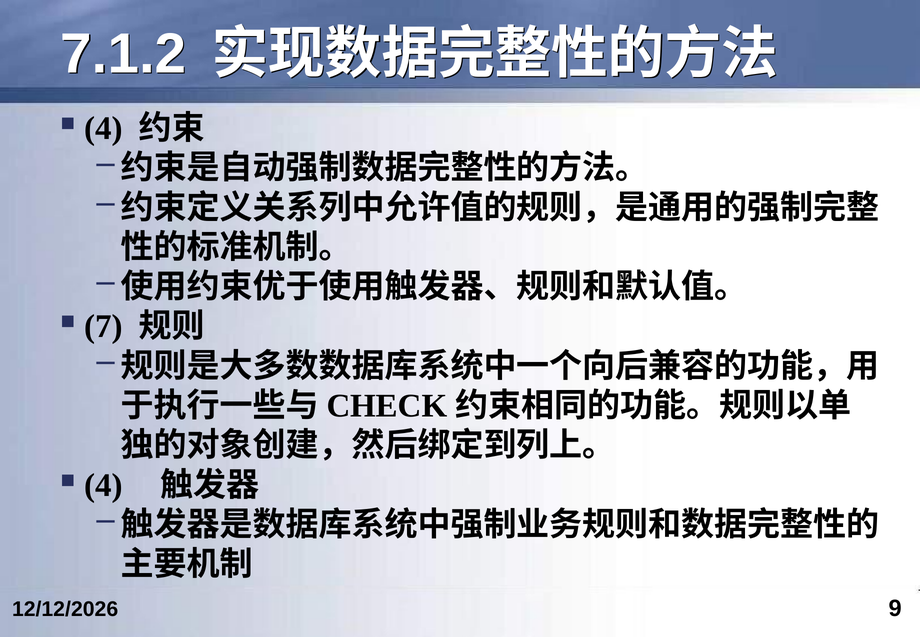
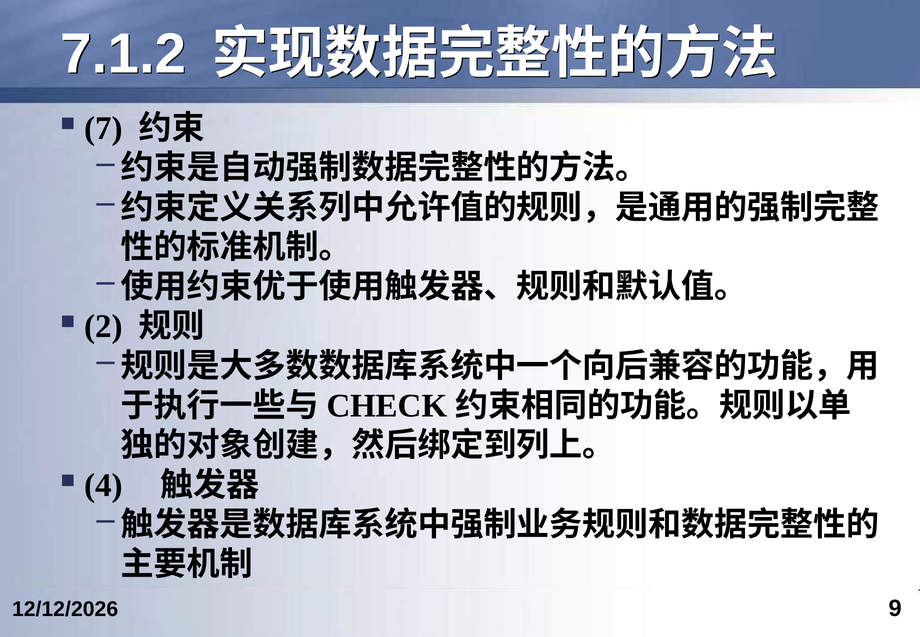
4: 4 -> 7 (104, 128)
7: 7 -> 2 (104, 327)
